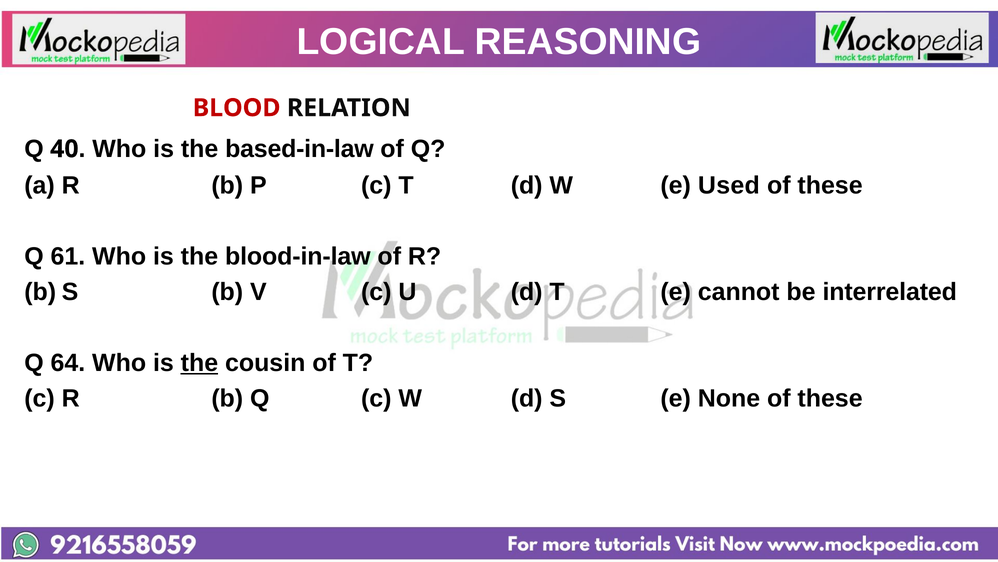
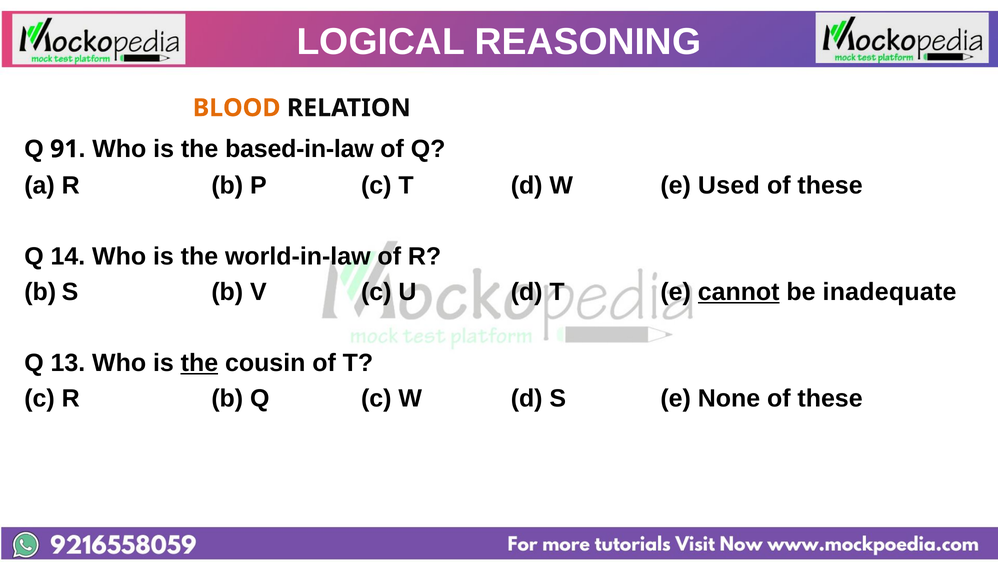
BLOOD colour: red -> orange (237, 108)
40: 40 -> 91 (64, 149)
61: 61 -> 14 (68, 256)
blood-in-law: blood-in-law -> world-in-law (298, 256)
cannot underline: none -> present (739, 292)
interrelated: interrelated -> inadequate (890, 292)
64: 64 -> 13 (68, 363)
